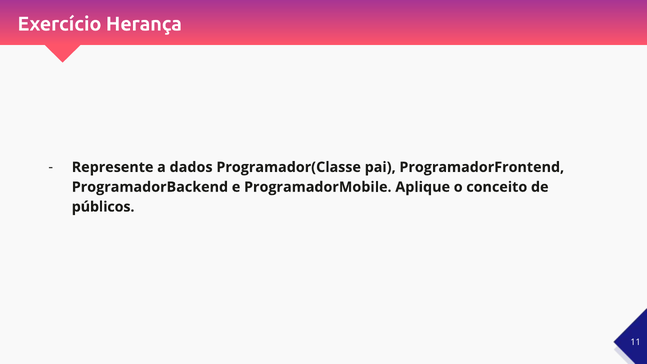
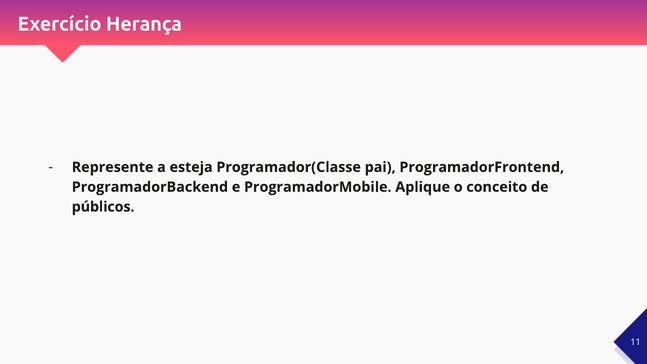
dados: dados -> esteja (191, 167)
